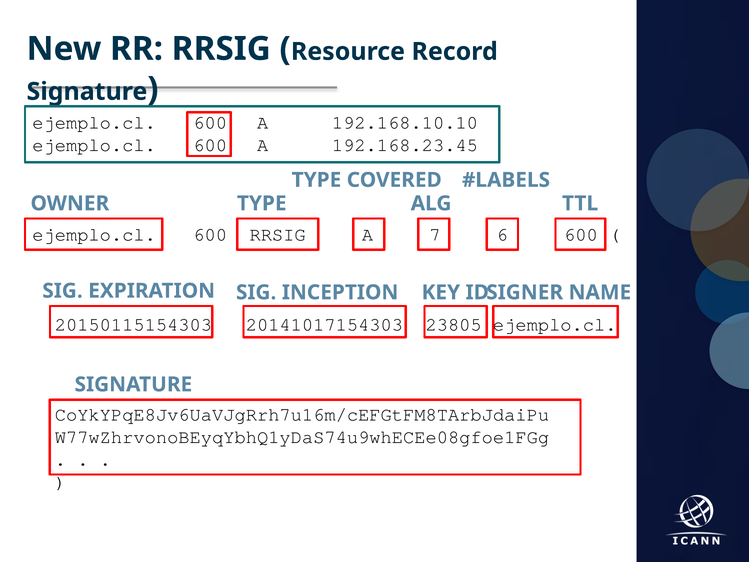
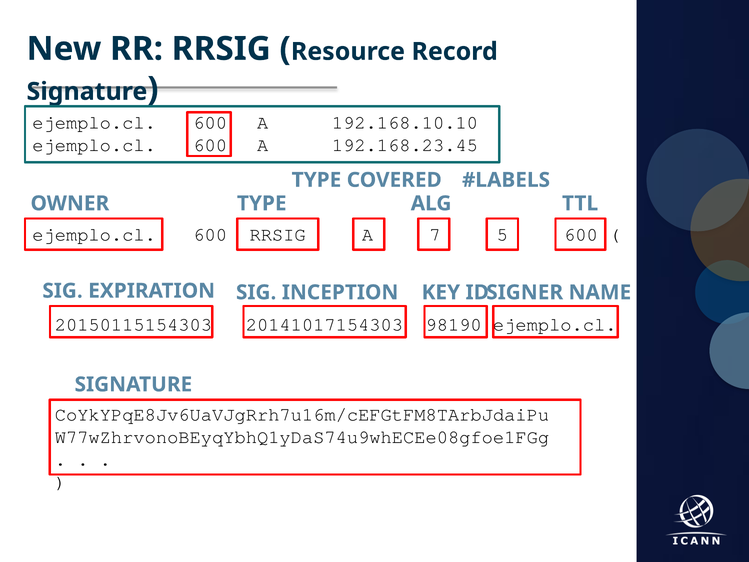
6: 6 -> 5 (502, 235)
23805: 23805 -> 98190 (454, 325)
